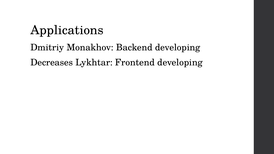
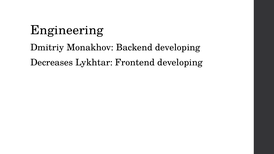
Applications: Applications -> Engineering (67, 30)
